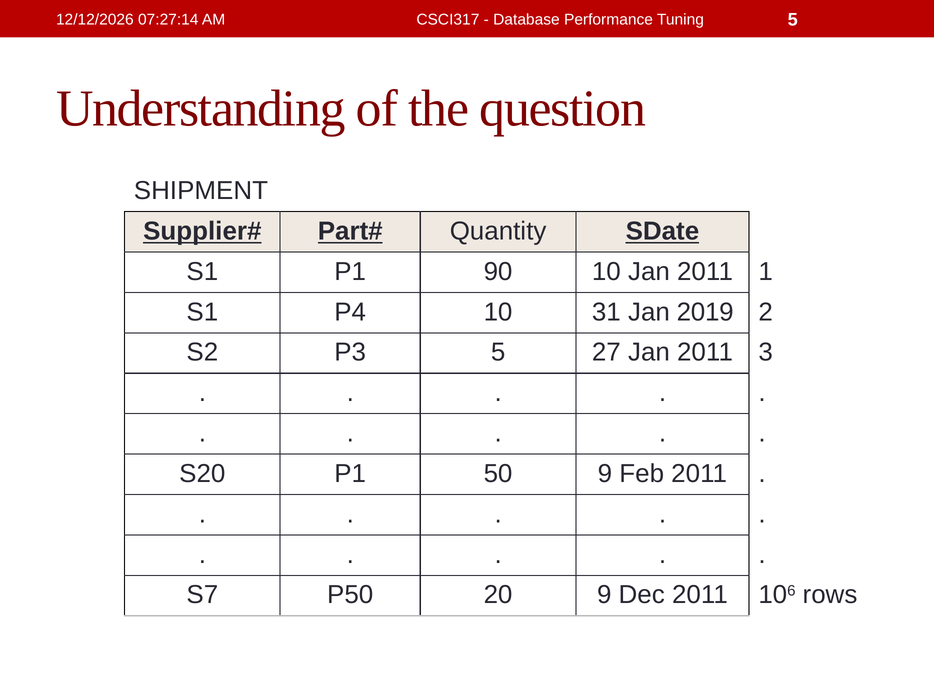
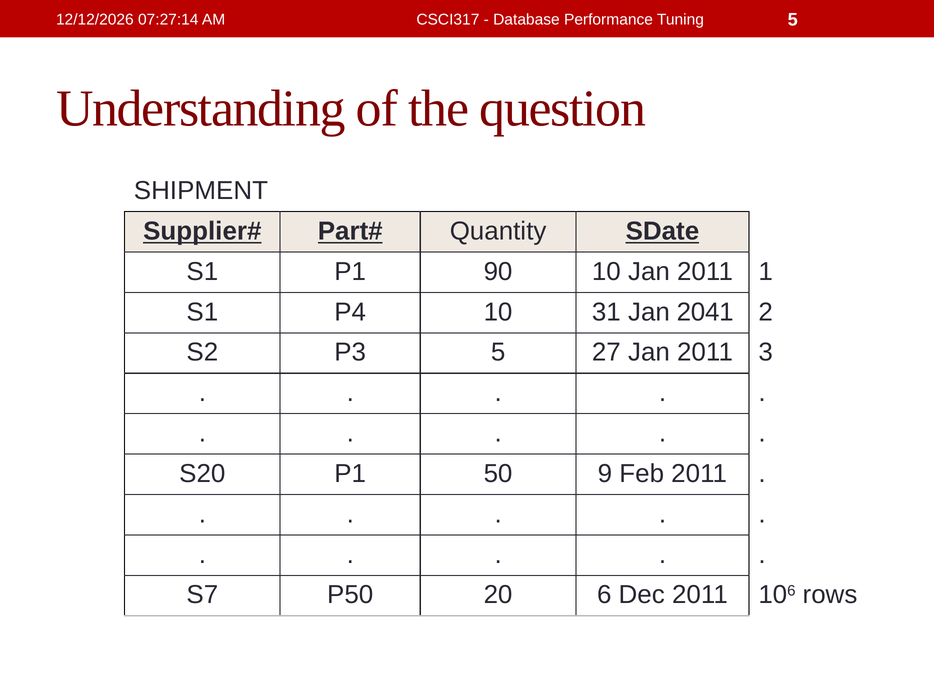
2019: 2019 -> 2041 (705, 312)
20 9: 9 -> 6 (604, 595)
